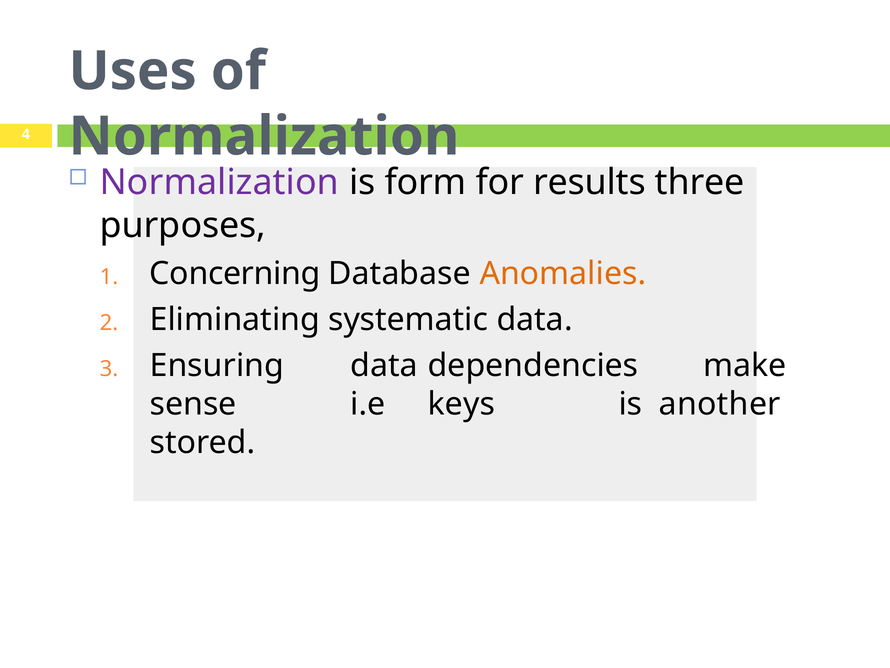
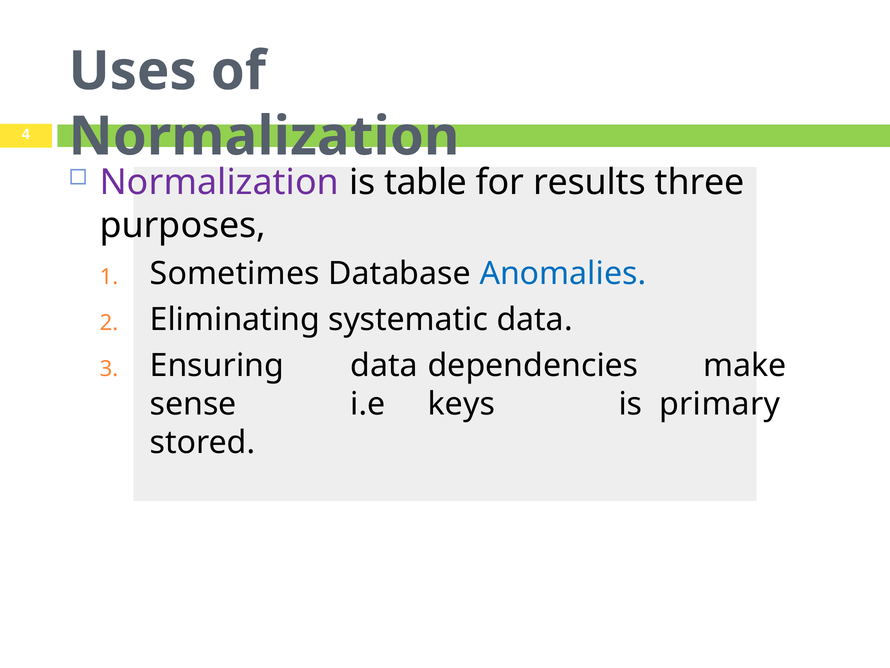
form: form -> table (426, 182)
Concerning: Concerning -> Sometimes (235, 273)
Anomalies colour: orange -> blue (563, 273)
another: another -> primary (720, 404)
